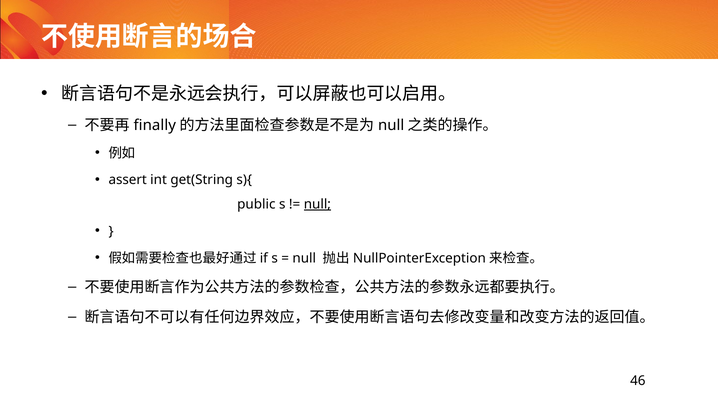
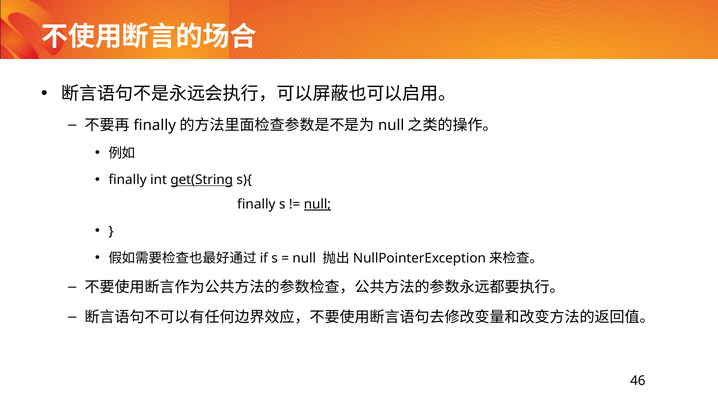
assert: assert -> finally (128, 180)
get(String underline: none -> present (202, 180)
public: public -> finally (256, 204)
